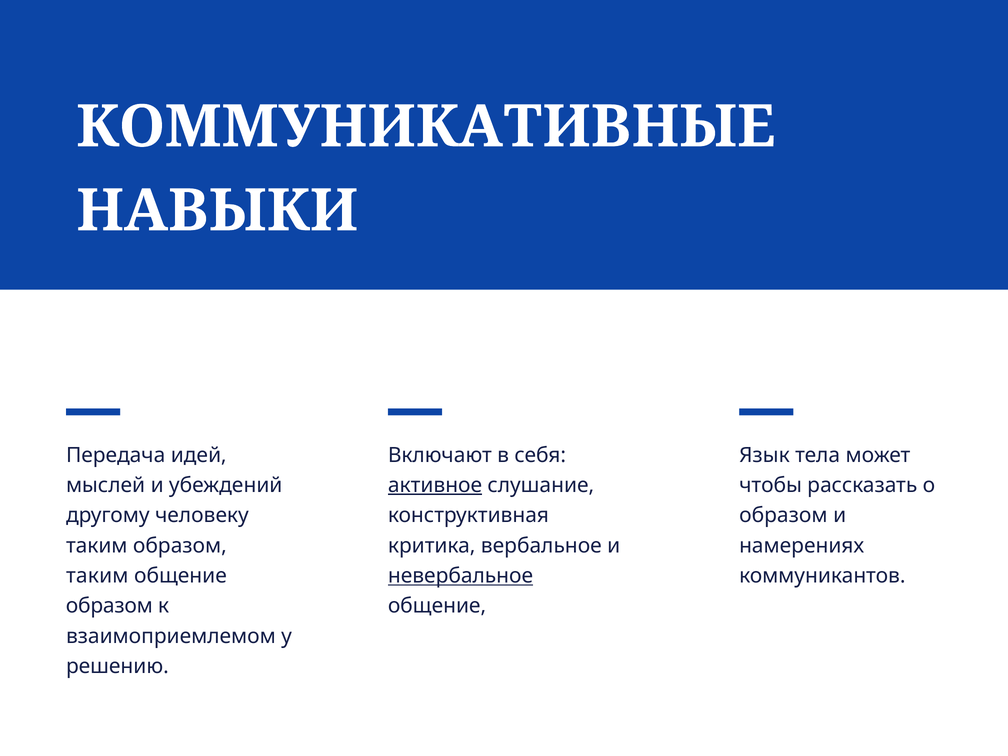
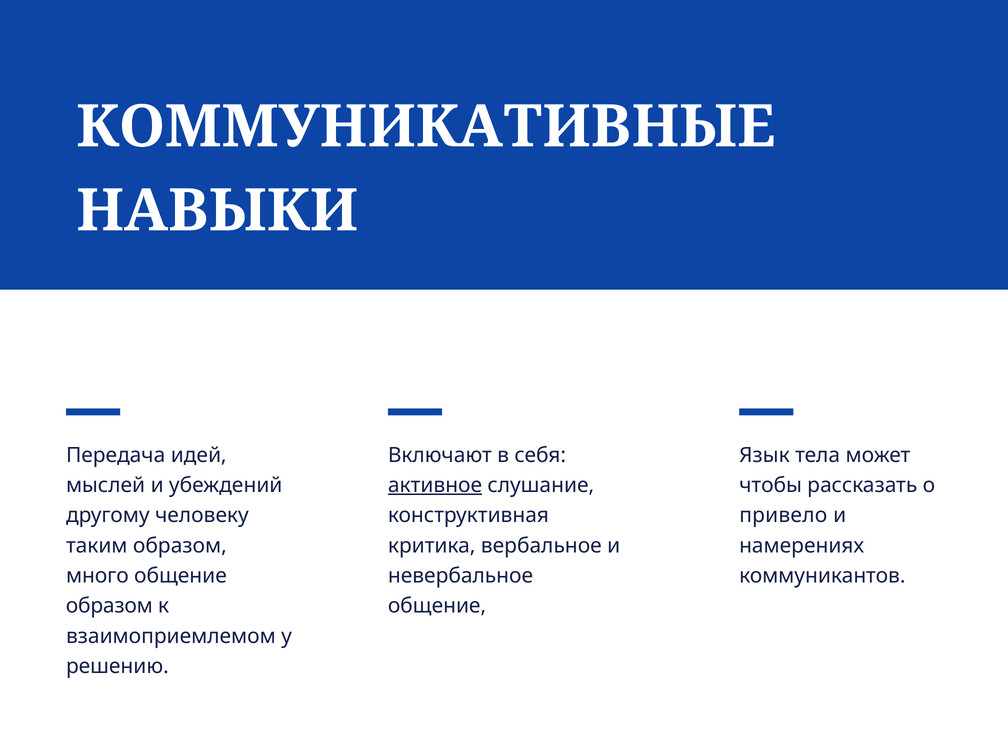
образом: образом -> привело (783, 515)
таким: таким -> много (97, 576)
невербальное underline: present -> none (461, 576)
